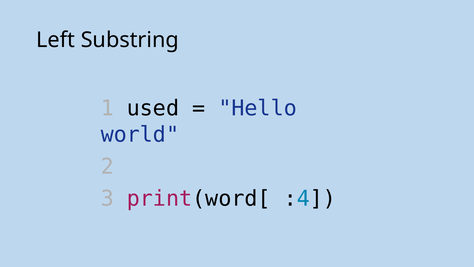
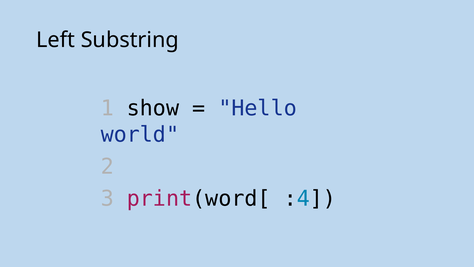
used: used -> show (153, 108)
